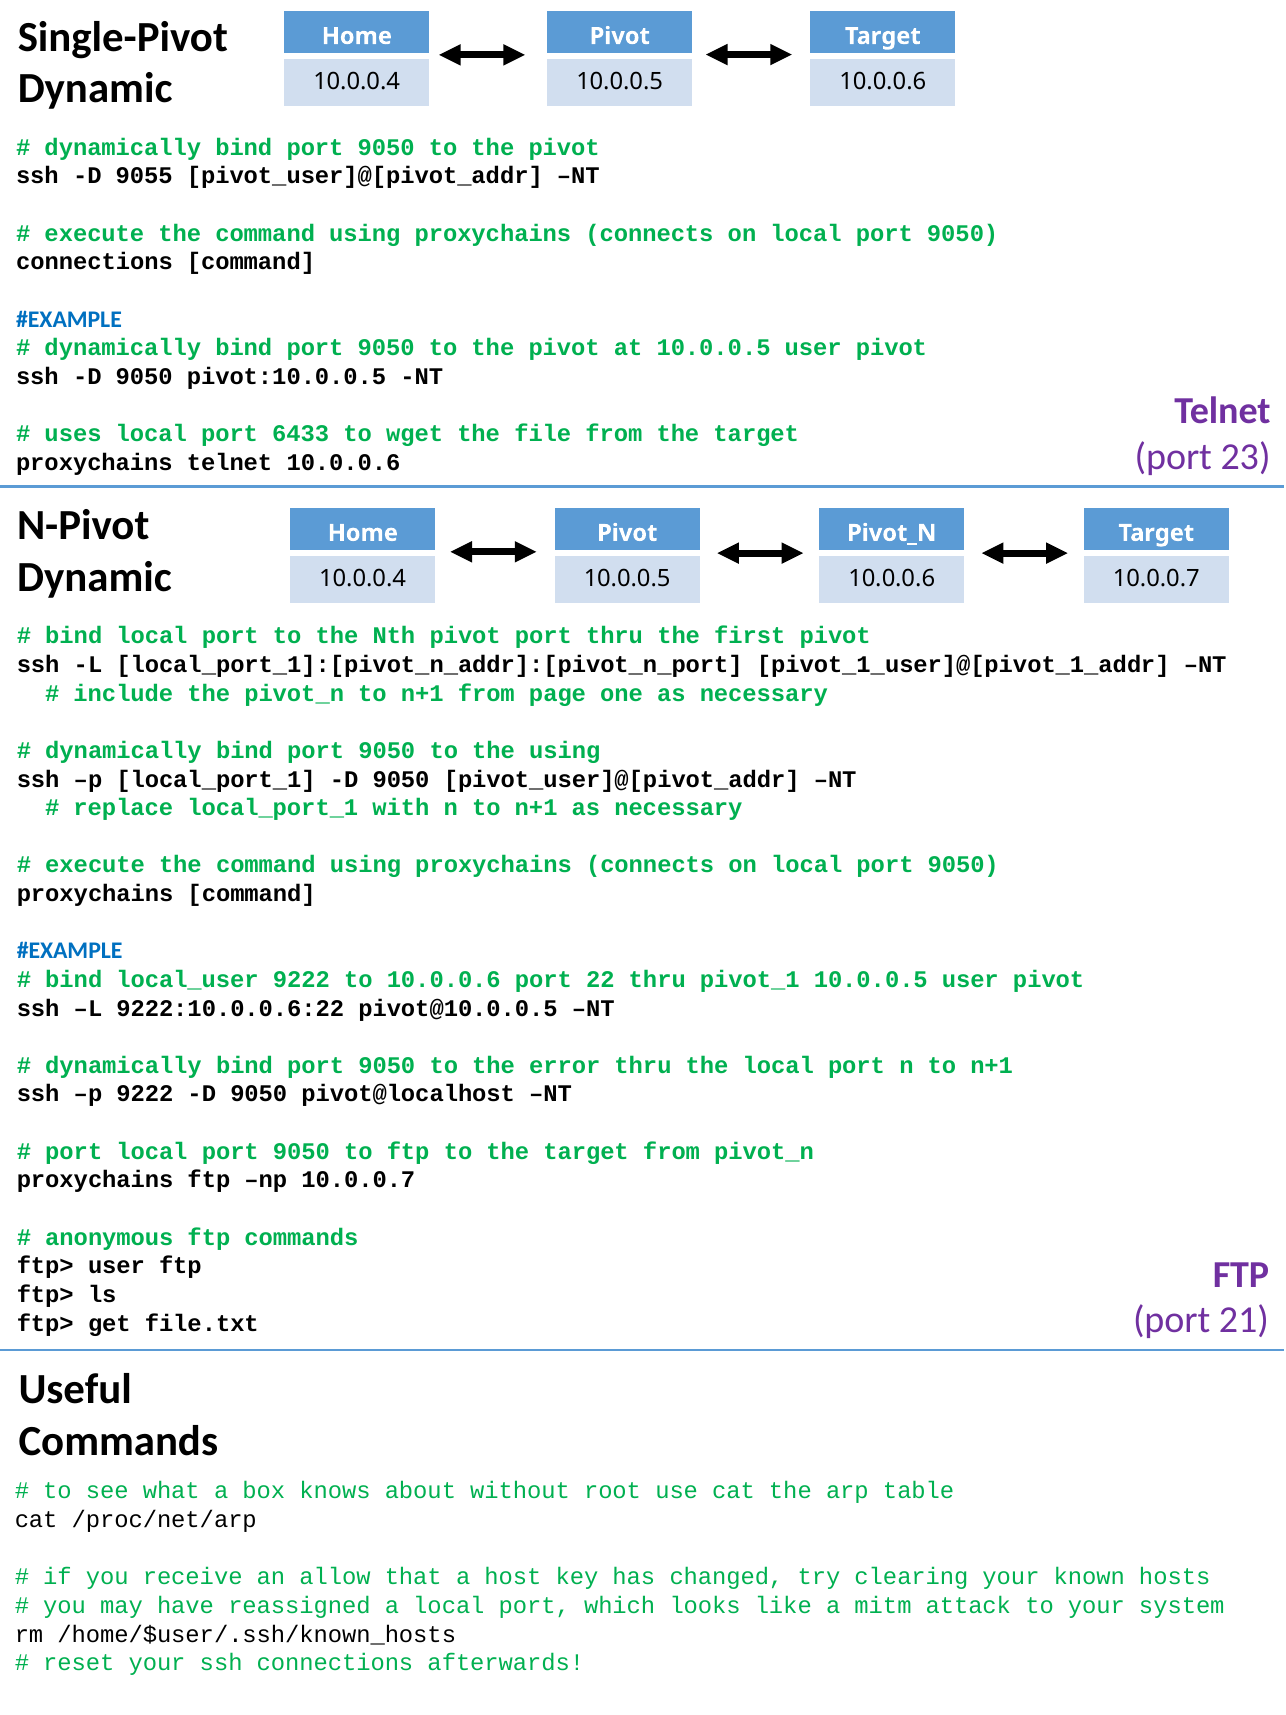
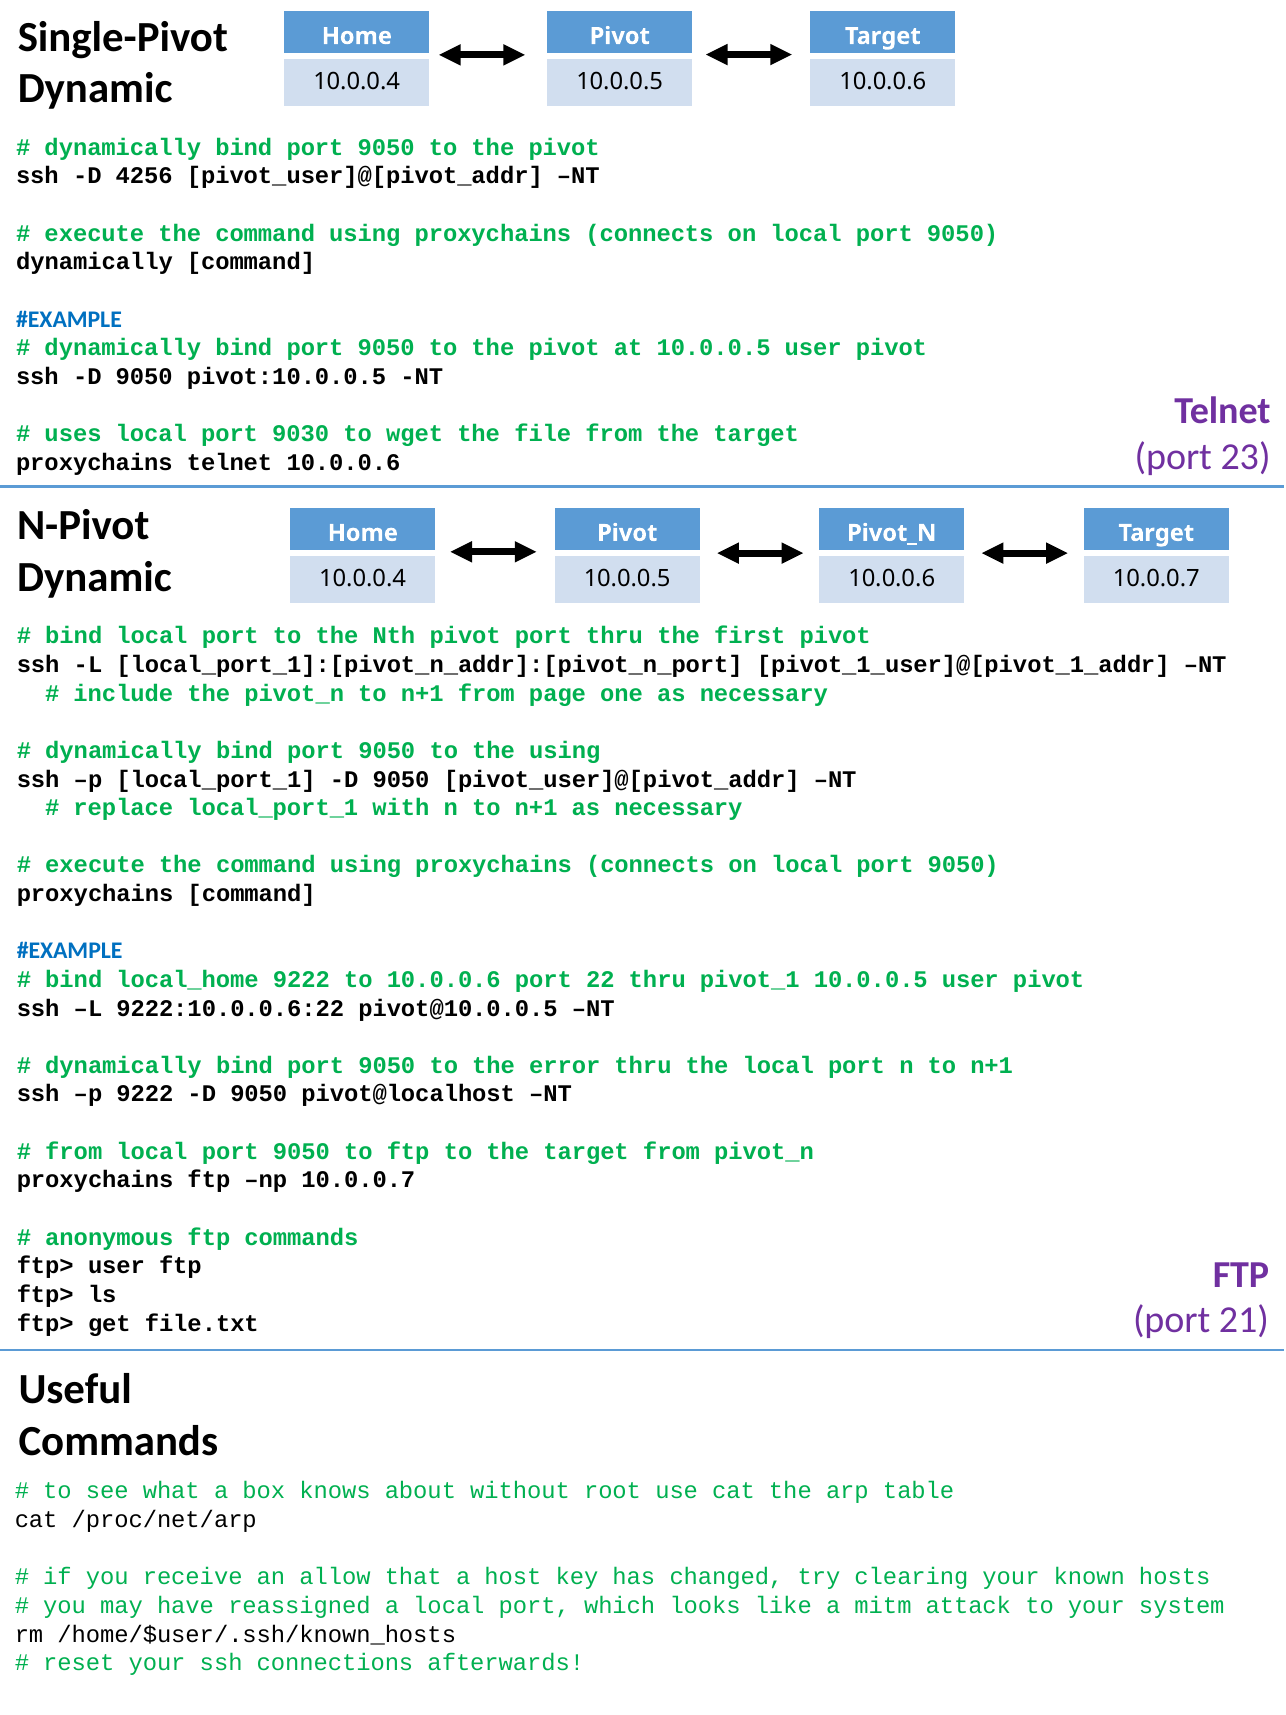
9055: 9055 -> 4256 (144, 176)
connections: connections -> dynamically (95, 262)
6433: 6433 -> 9030 (301, 434)
local_user: local_user -> local_home (188, 979)
port: port -> from (74, 1151)
